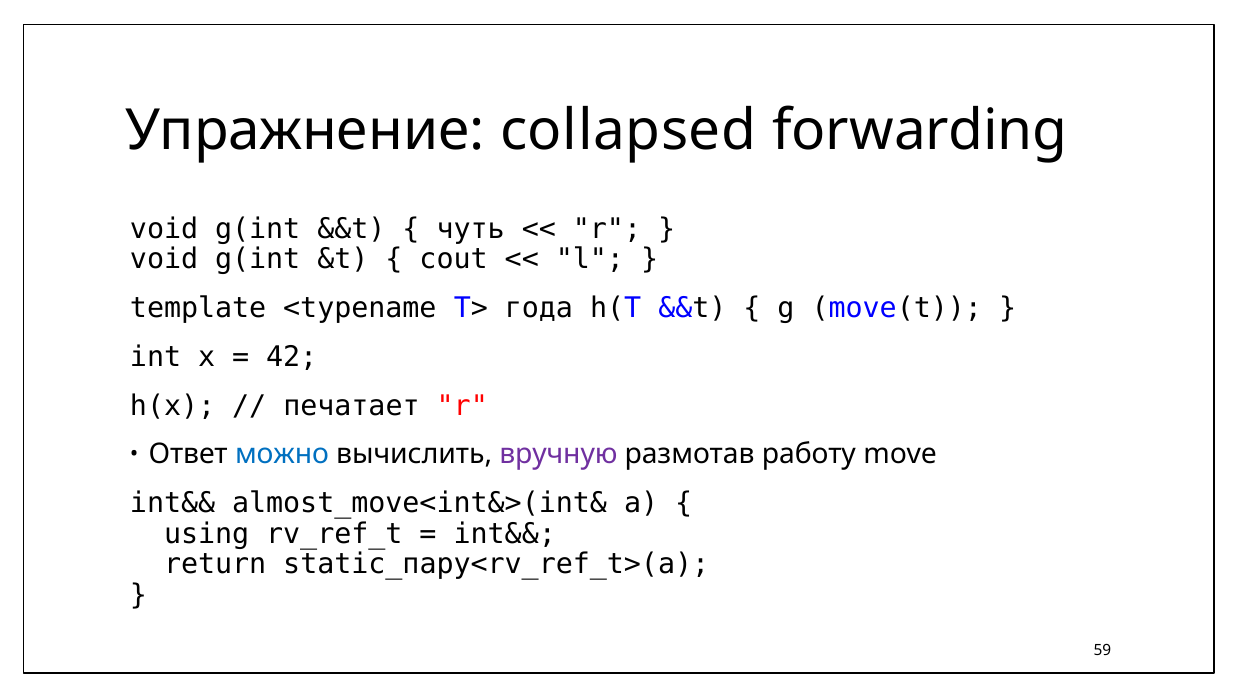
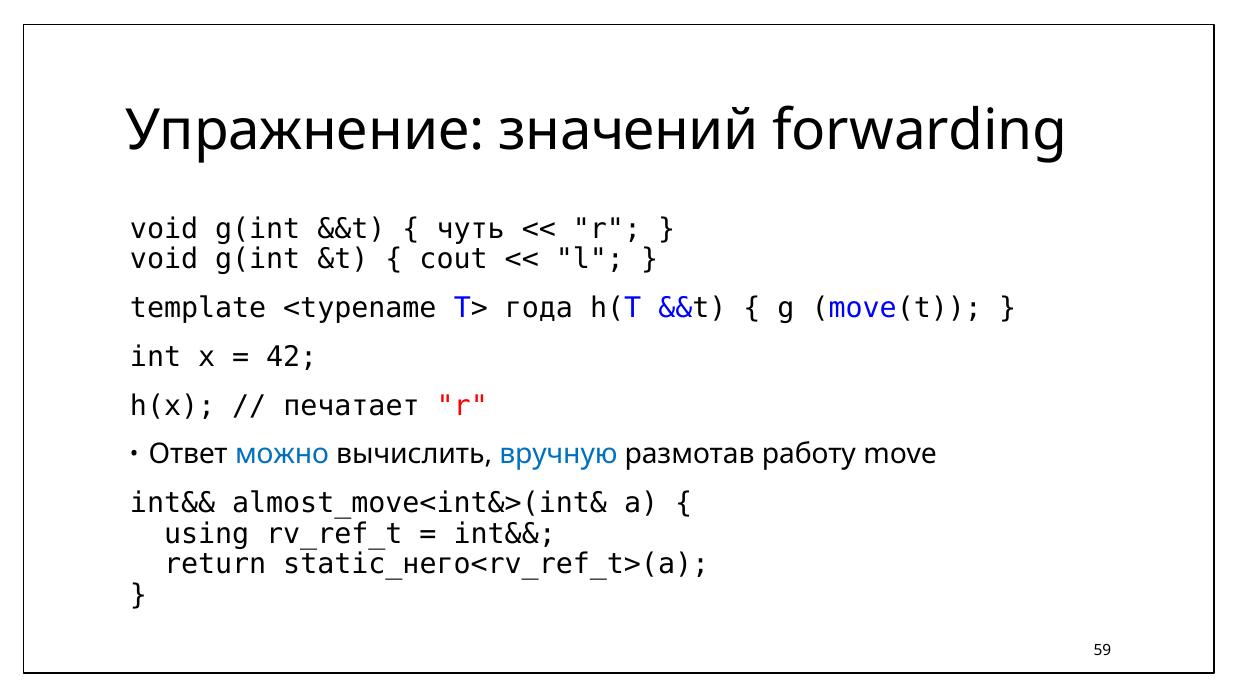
collapsed: collapsed -> значений (629, 130)
вручную colour: purple -> blue (558, 454)
static_пару<rv_ref_t>(a: static_пару<rv_ref_t>(a -> static_него<rv_ref_t>(a (496, 564)
